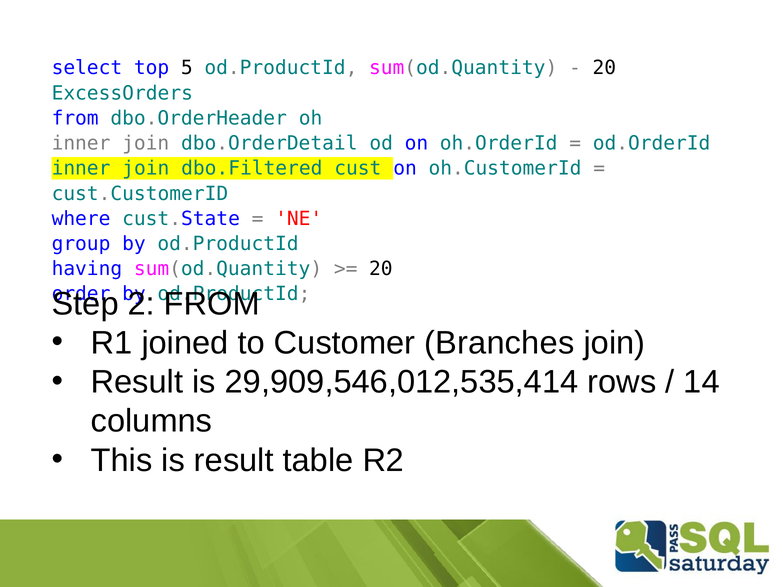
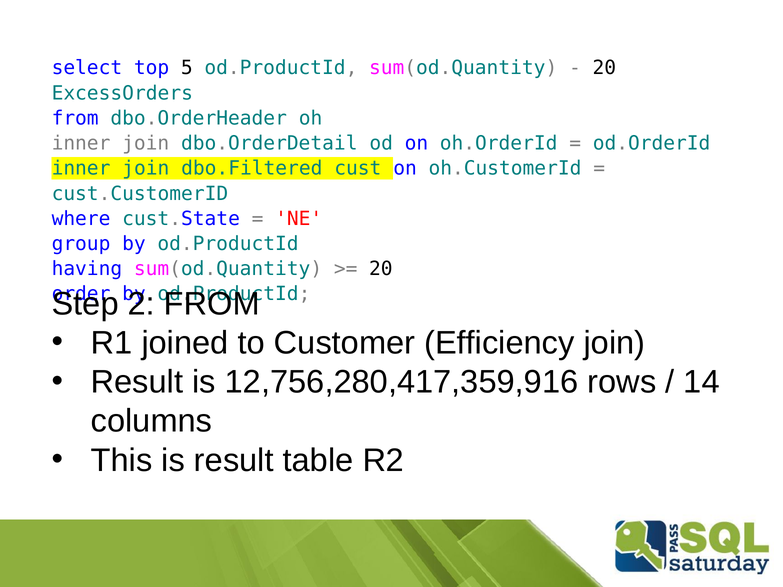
Branches: Branches -> Efficiency (499, 343)
29,909,546,012,535,414: 29,909,546,012,535,414 -> 12,756,280,417,359,916 (402, 382)
